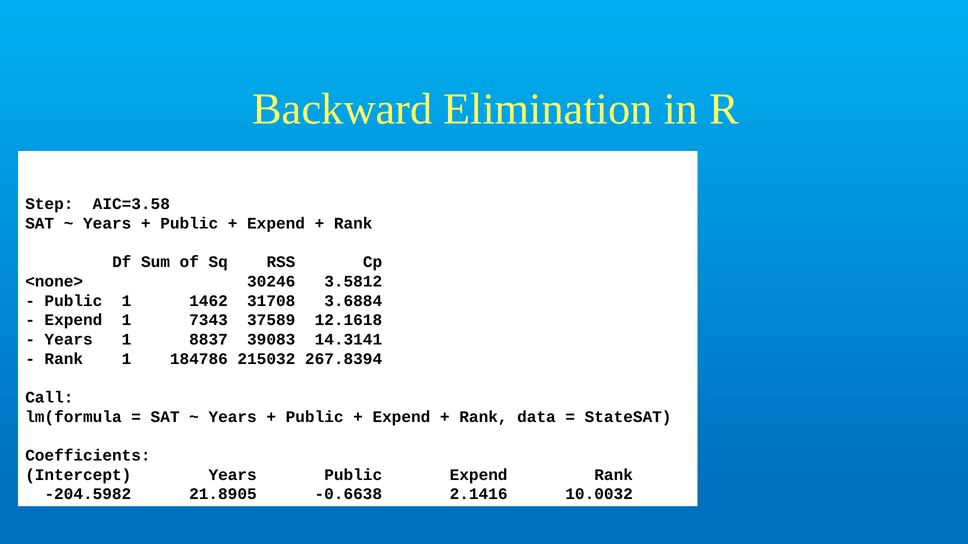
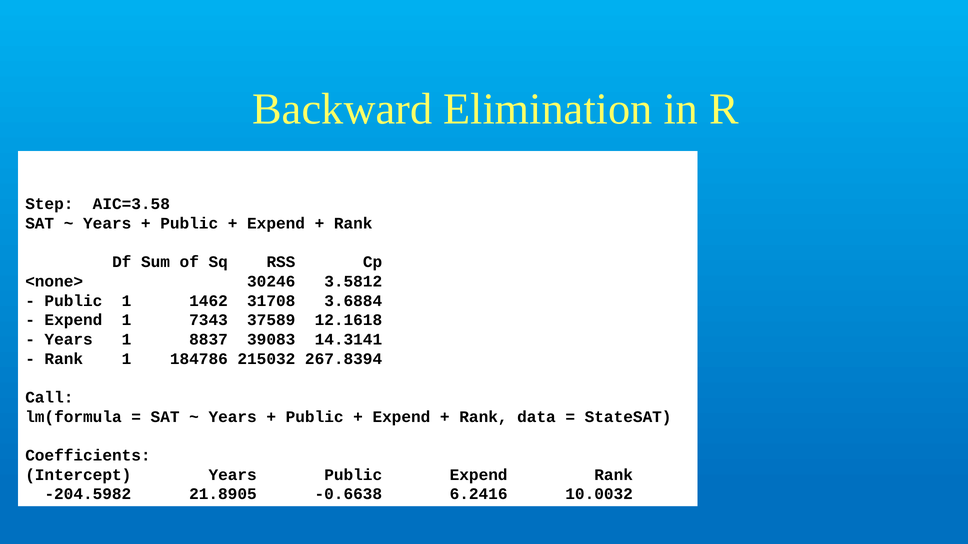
2.1416: 2.1416 -> 6.2416 (479, 495)
